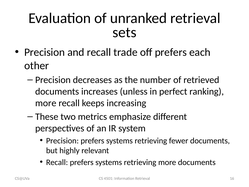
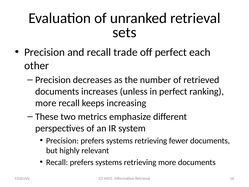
off prefers: prefers -> perfect (171, 52)
